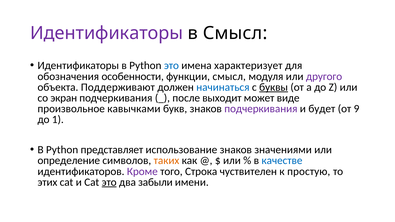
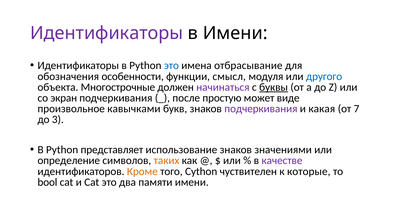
в Смысл: Смысл -> Имени (235, 33)
характеризует: характеризует -> отбрасывание (248, 66)
другого colour: purple -> blue (324, 76)
Поддерживают: Поддерживают -> Многострочные (118, 87)
начинаться colour: blue -> purple (223, 87)
выходит: выходит -> простую (222, 98)
будет: будет -> какая (322, 109)
9: 9 -> 7 (357, 109)
1: 1 -> 3 (58, 120)
качестве colour: blue -> purple (282, 161)
Кроме colour: purple -> orange (142, 171)
Строка: Строка -> Cython (201, 171)
простую: простую -> которые (309, 171)
этих: этих -> bool (47, 182)
это underline: present -> none (109, 182)
забыли: забыли -> памяти (155, 182)
